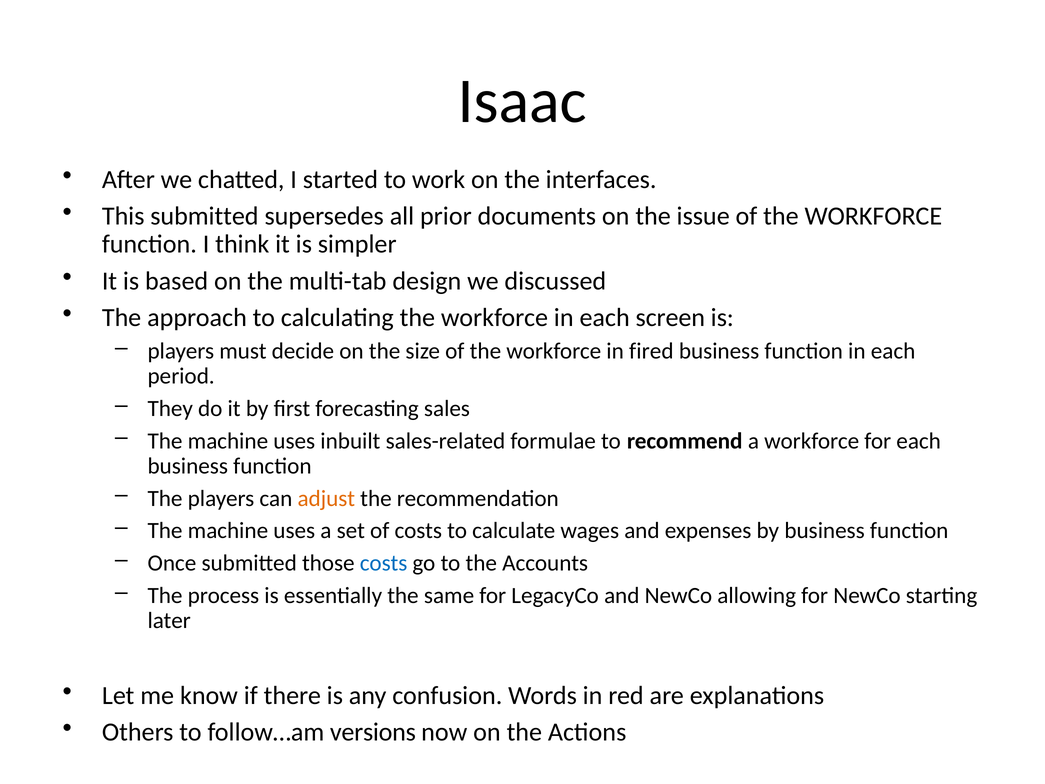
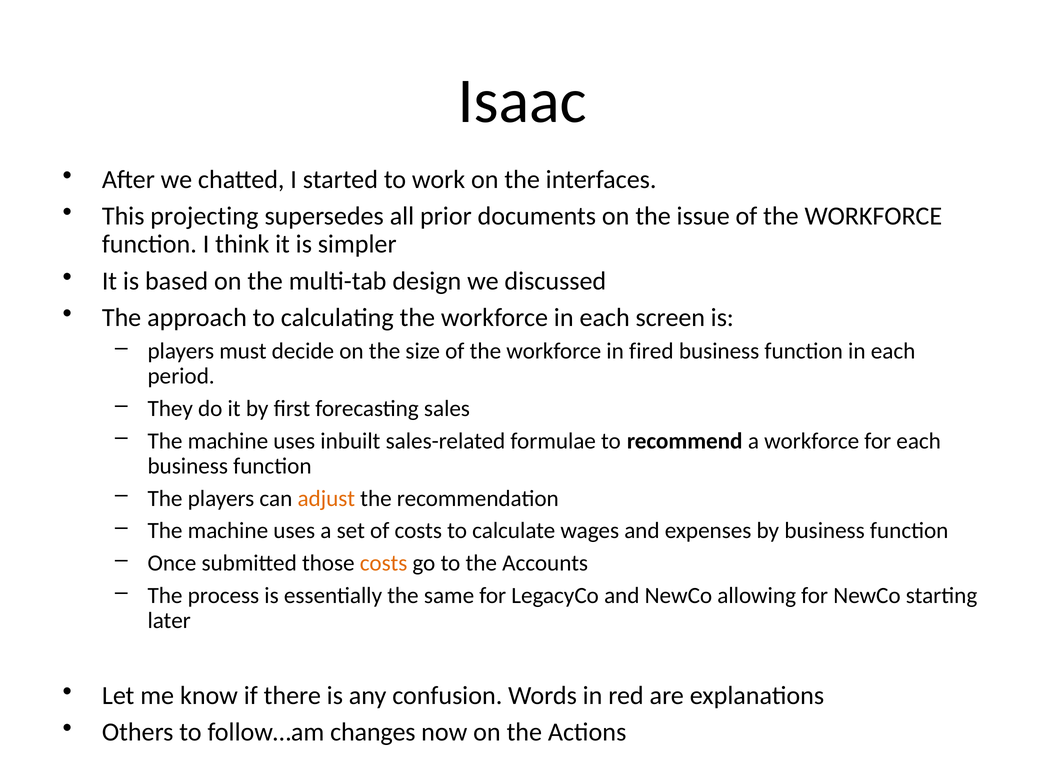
This submitted: submitted -> projecting (204, 216)
costs colour: blue -> orange (384, 563)
versions: versions -> changes (373, 732)
